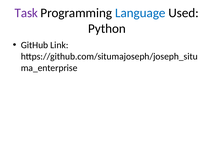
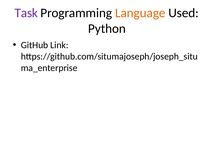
Language colour: blue -> orange (140, 13)
